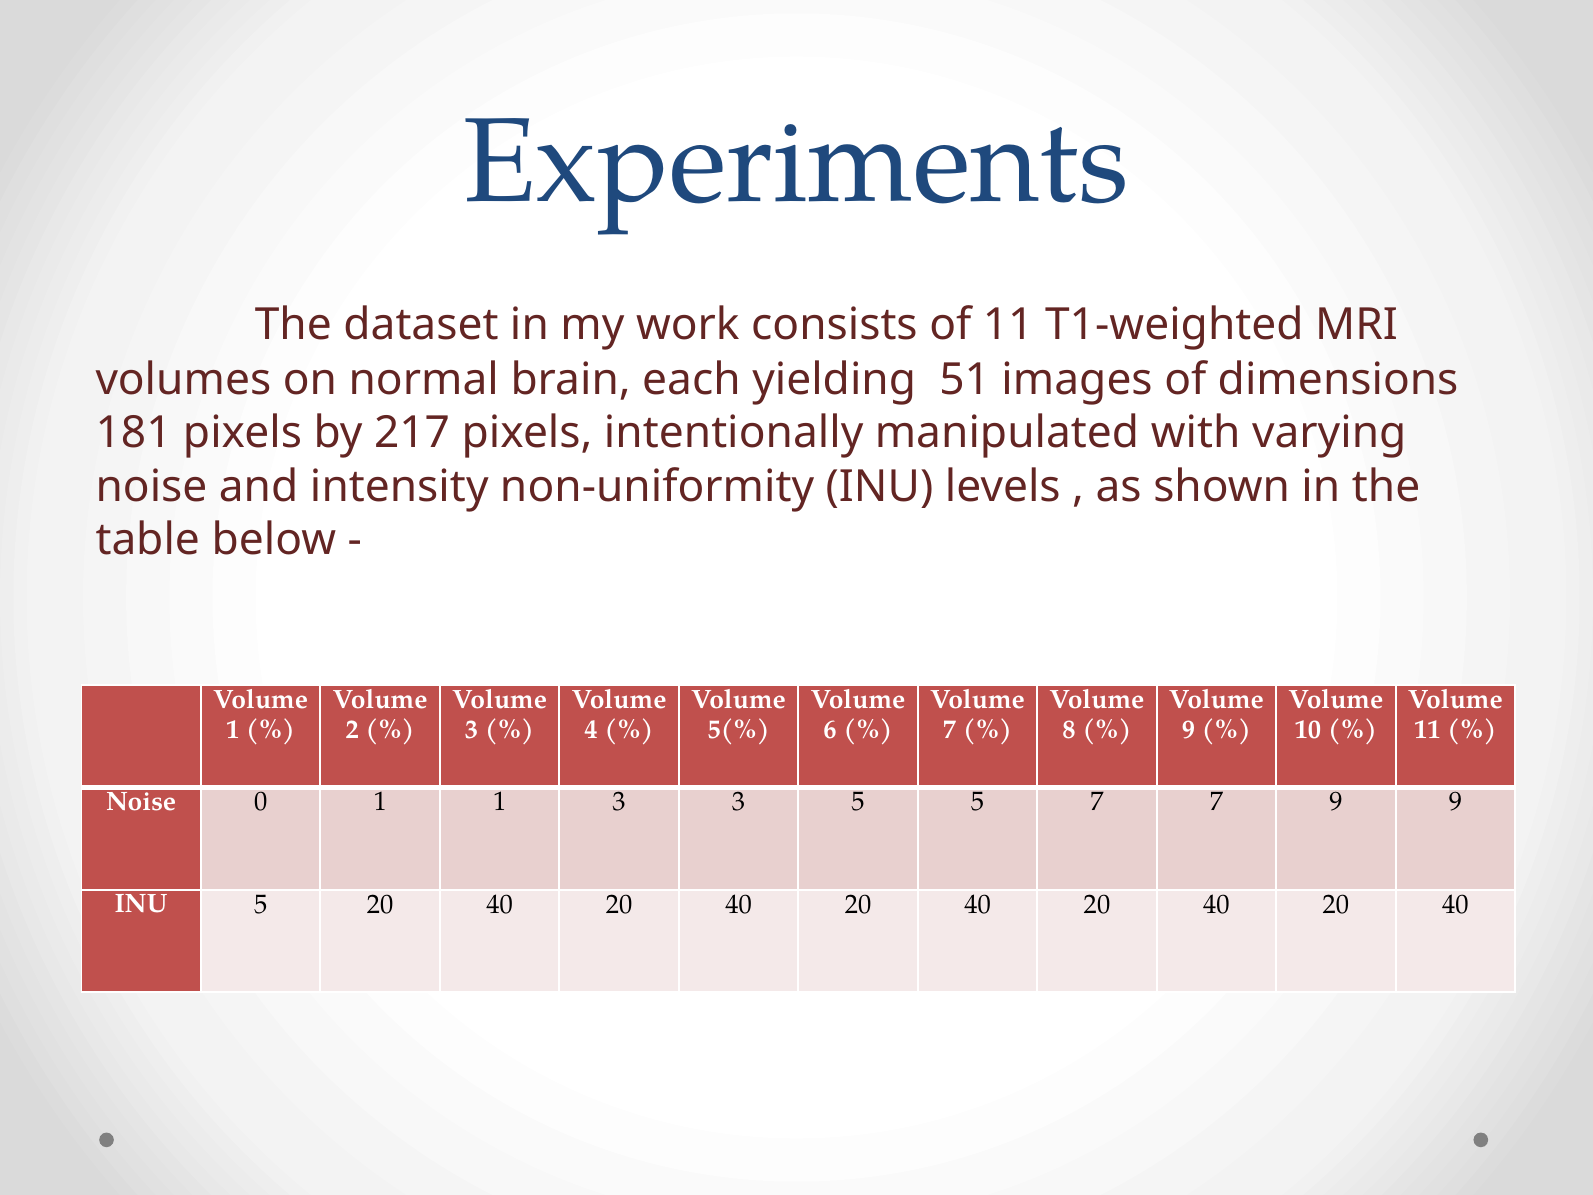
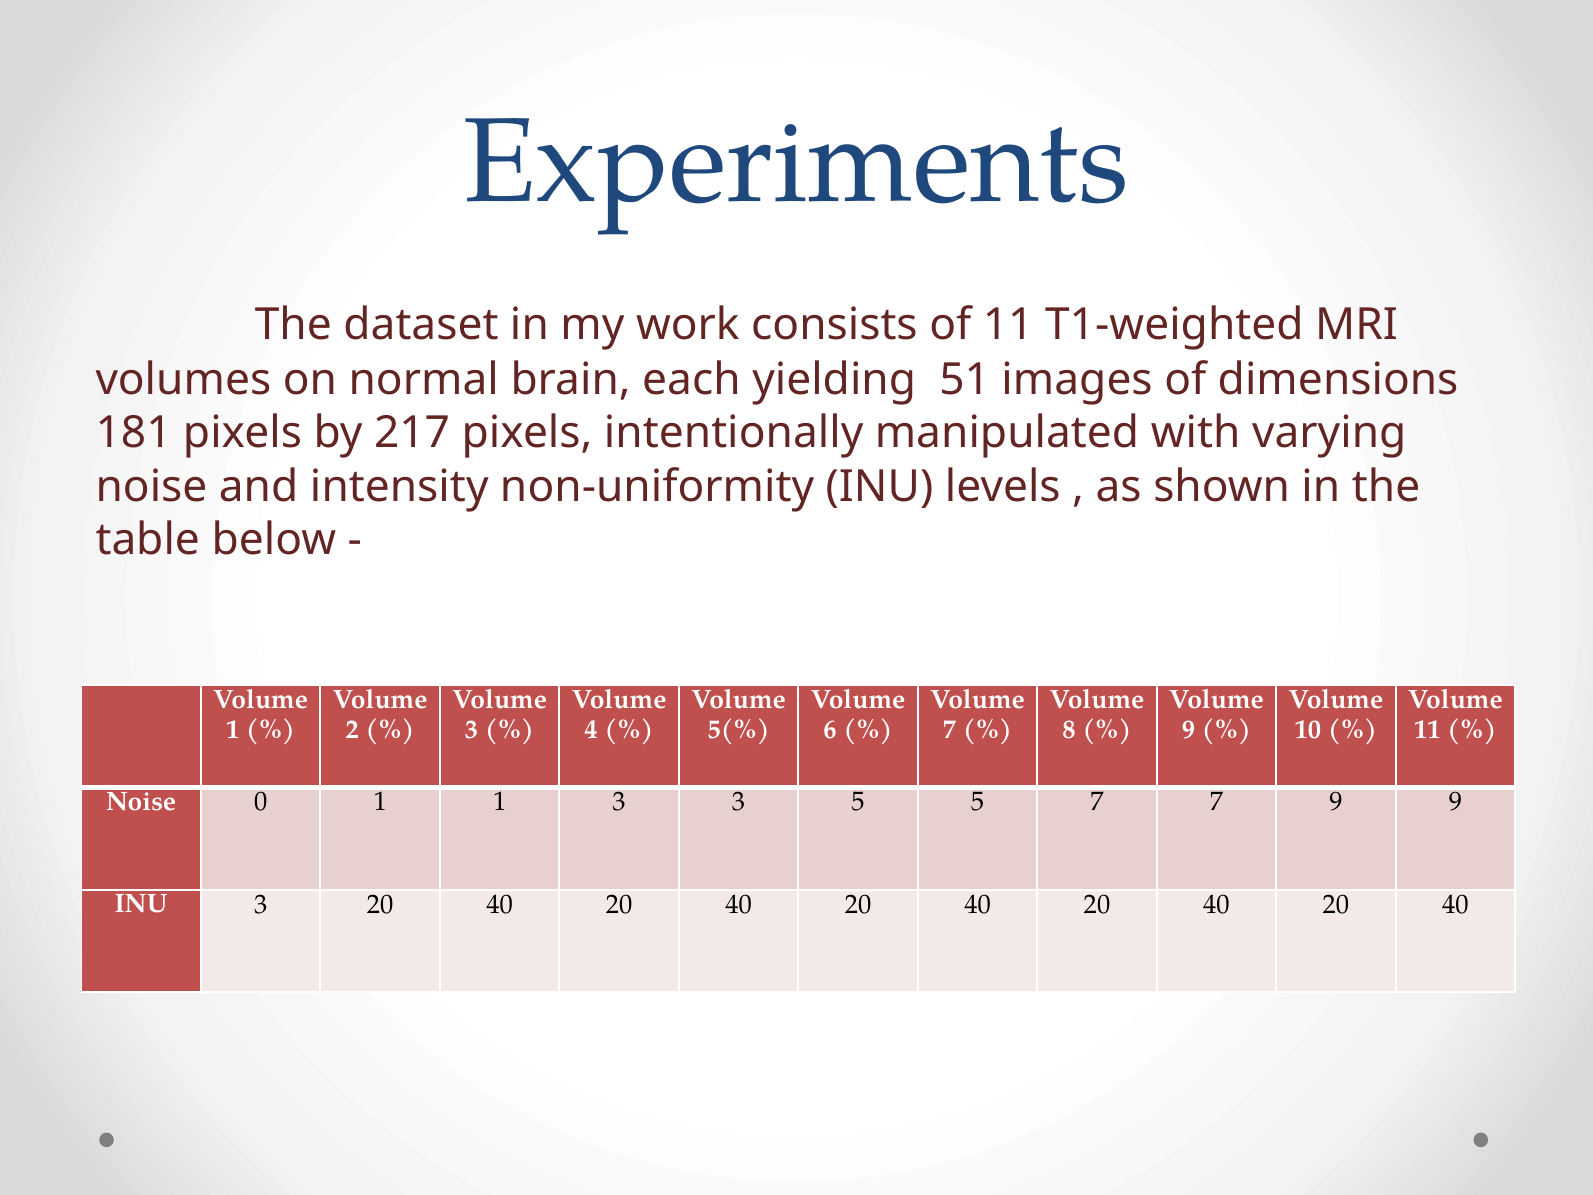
INU 5: 5 -> 3 (261, 904)
